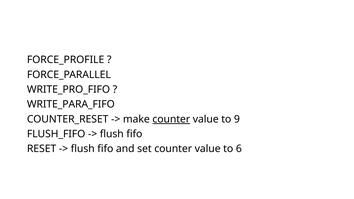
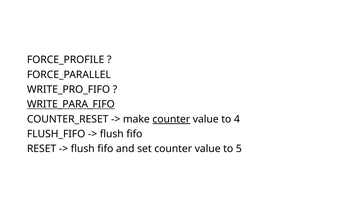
WRITE_PARA_FIFO underline: none -> present (71, 104)
9: 9 -> 4 (237, 119)
6: 6 -> 5 (239, 149)
